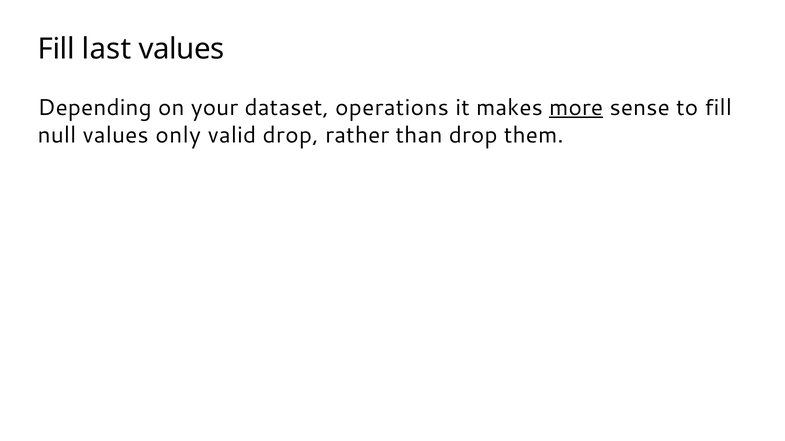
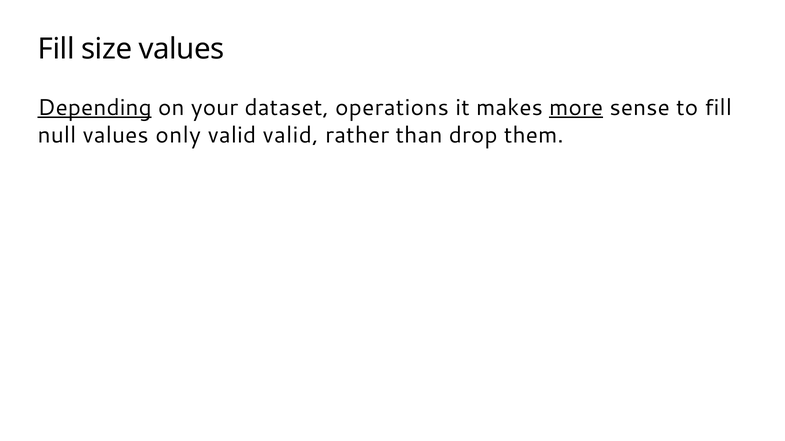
last: last -> size (107, 49)
Depending underline: none -> present (95, 108)
valid drop: drop -> valid (291, 135)
